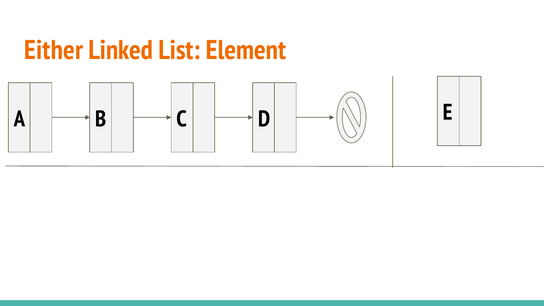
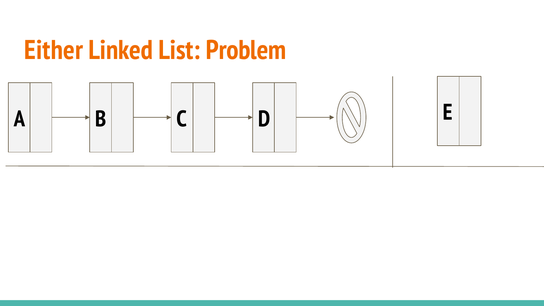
Element: Element -> Problem (246, 50)
